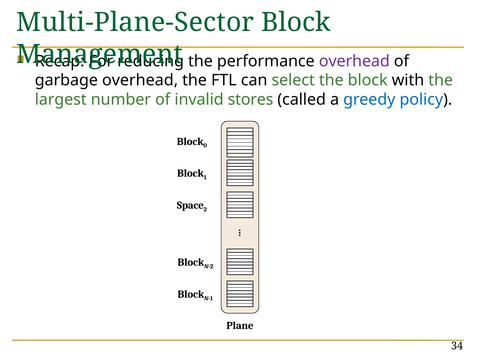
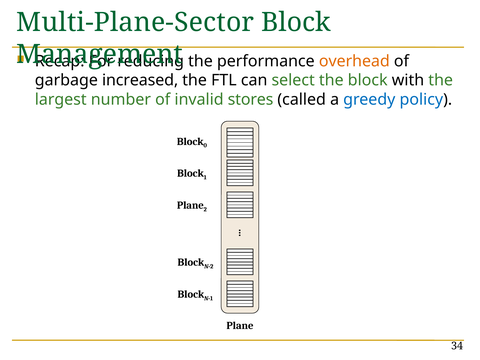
overhead colour: purple -> orange (354, 61)
garbage overhead: overhead -> increased (140, 80)
Space: Space -> Plane (190, 205)
